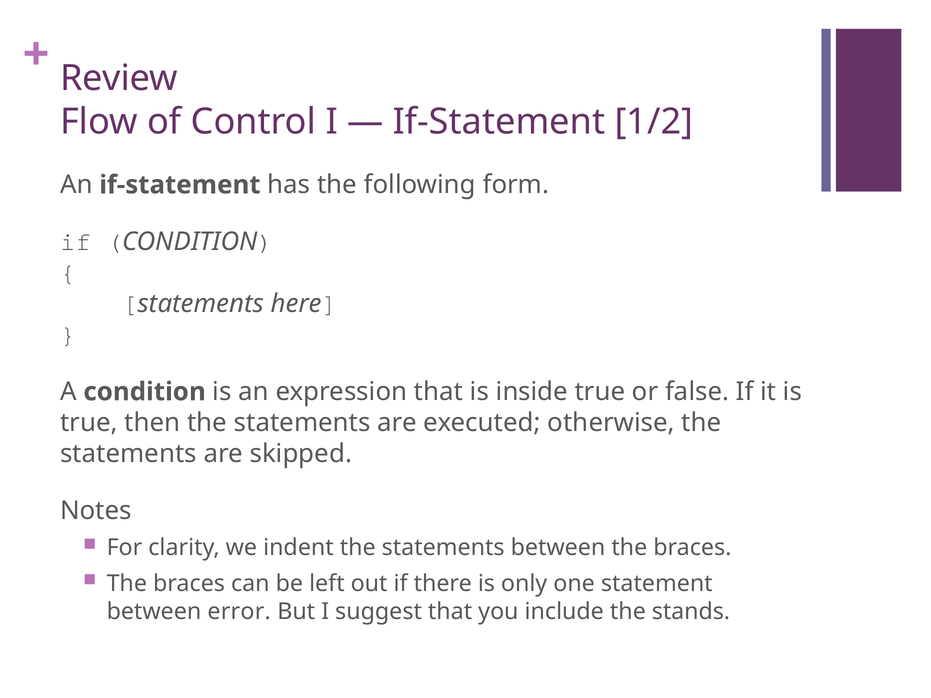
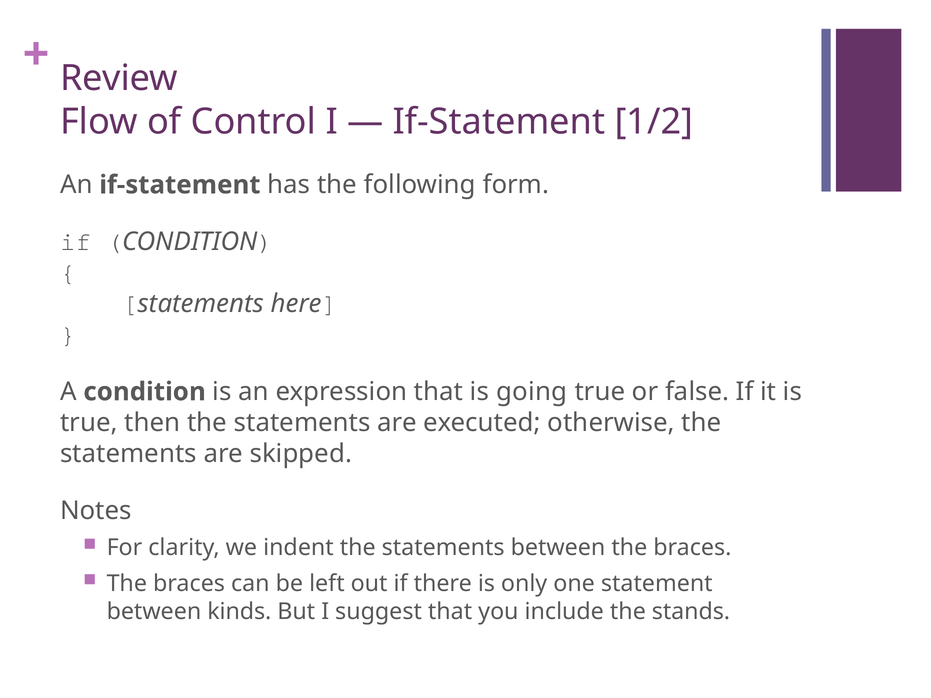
inside: inside -> going (532, 392)
error: error -> kinds (239, 612)
